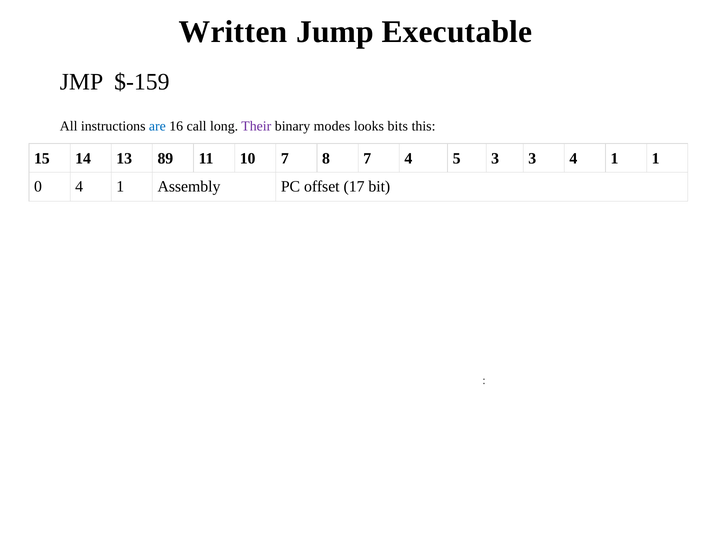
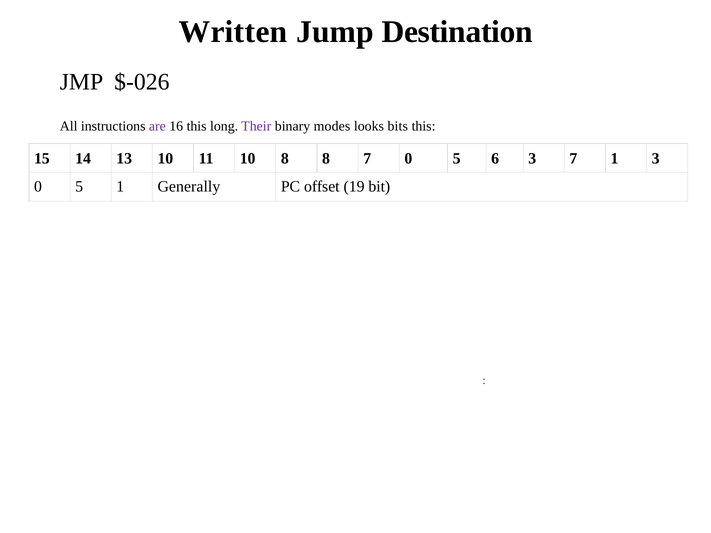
Executable: Executable -> Destination (457, 32)
$-159: $-159 -> $-026 (142, 82)
are colour: blue -> purple (157, 126)
16 call: call -> this (197, 126)
13 89: 89 -> 10 (165, 159)
10 7: 7 -> 8 (285, 159)
7 4: 4 -> 0 (408, 159)
5 3: 3 -> 6 (495, 159)
3 4: 4 -> 7 (573, 159)
1 1: 1 -> 3 (656, 159)
4: 4 -> 5 (79, 186)
Assembly: Assembly -> Generally (189, 186)
17: 17 -> 19 (354, 186)
